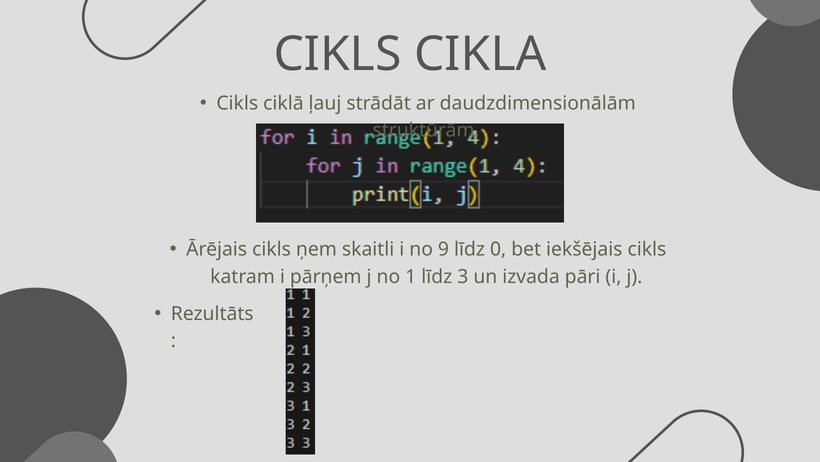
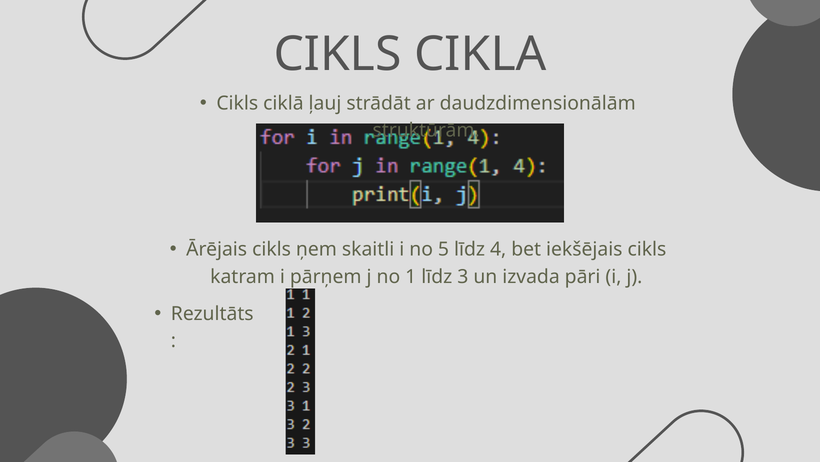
9: 9 -> 5 (444, 249)
0: 0 -> 4 (498, 249)
